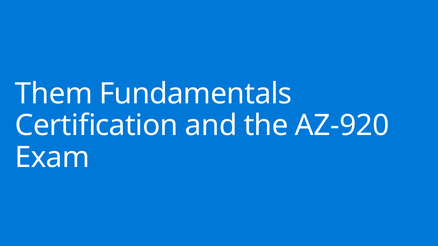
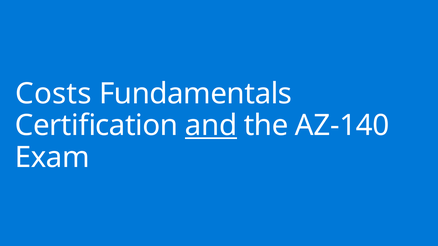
Them: Them -> Costs (53, 94)
and underline: none -> present (211, 126)
AZ-920: AZ-920 -> AZ-140 (342, 126)
